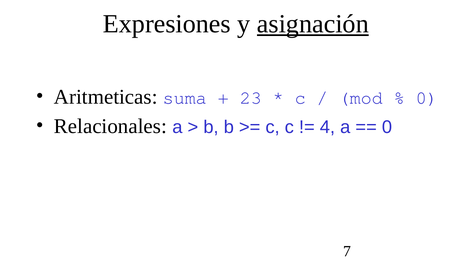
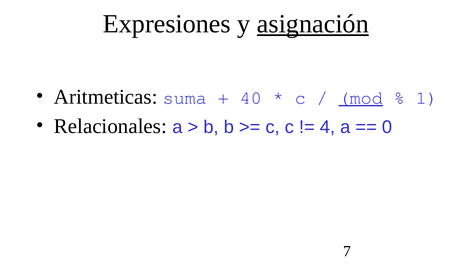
23: 23 -> 40 (251, 98)
mod underline: none -> present (361, 98)
0: 0 -> 1 (427, 98)
